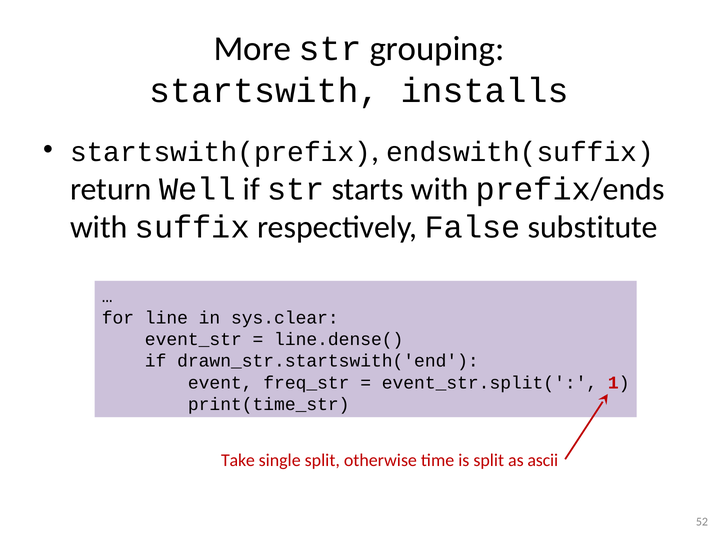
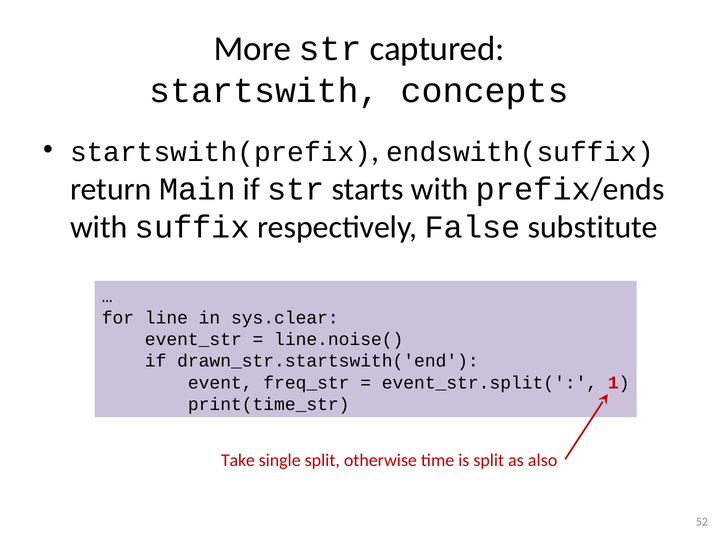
grouping: grouping -> captured (437, 49)
installs: installs -> concepts (485, 90)
Well: Well -> Main (197, 189)
line.dense(: line.dense( -> line.noise( (339, 339)
ascii: ascii -> also (543, 460)
